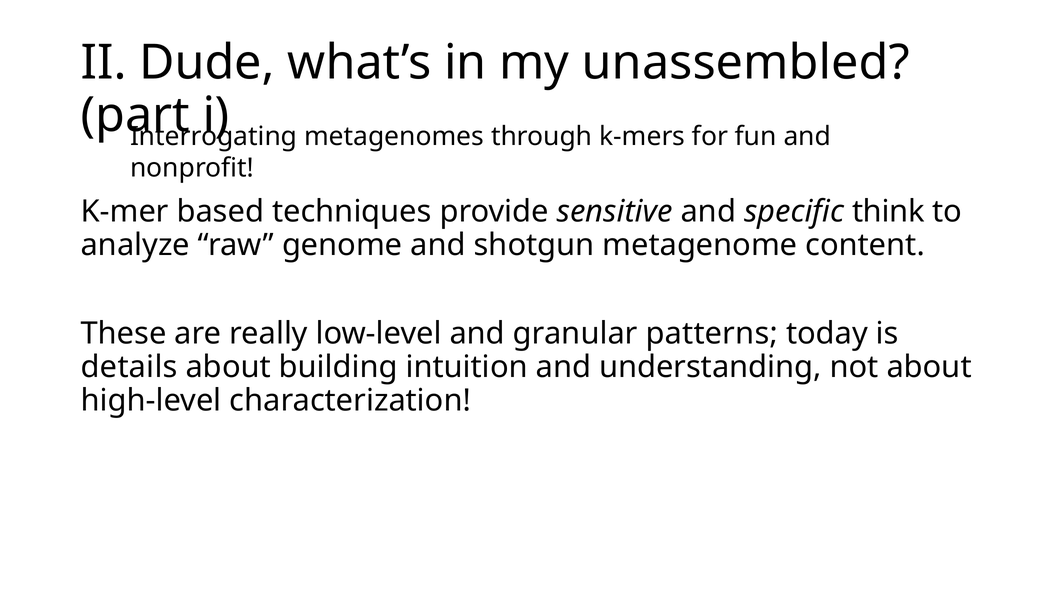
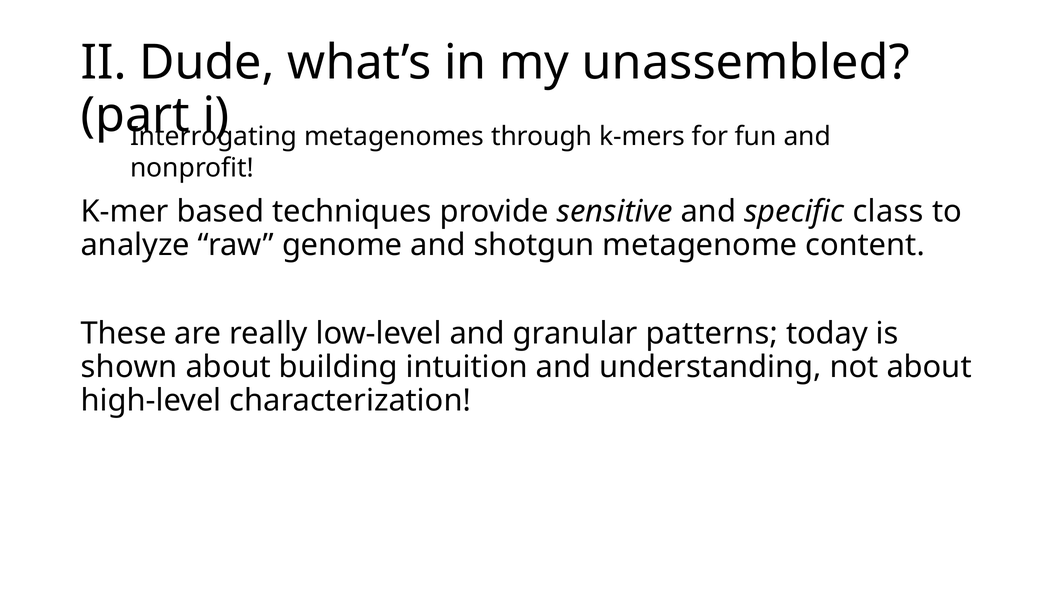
think: think -> class (888, 212)
details: details -> shown (129, 367)
